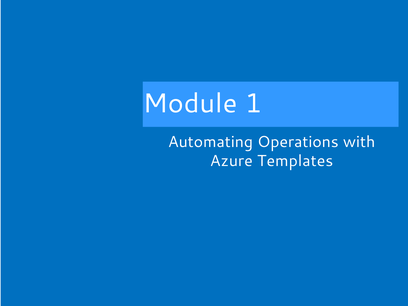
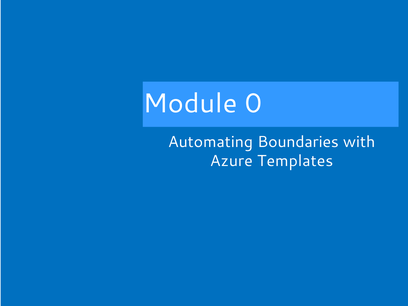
1: 1 -> 0 (253, 104)
Operations: Operations -> Boundaries (298, 142)
